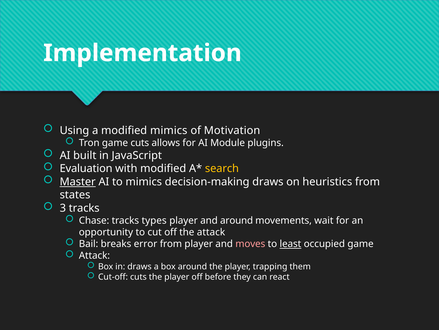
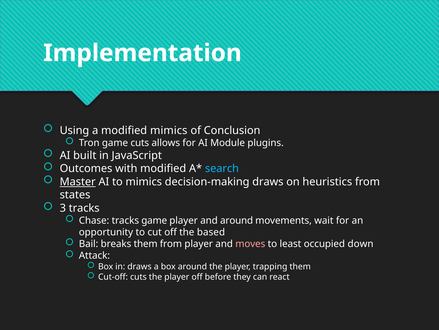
Motivation: Motivation -> Conclusion (232, 130)
Evaluation: Evaluation -> Outcomes (86, 168)
search colour: yellow -> light blue (222, 168)
tracks types: types -> game (154, 220)
the attack: attack -> based (211, 232)
breaks error: error -> them (146, 243)
least underline: present -> none (290, 243)
occupied game: game -> down (361, 243)
